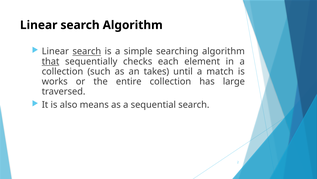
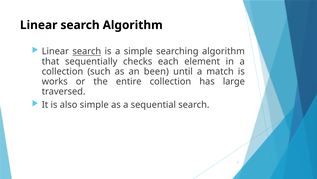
that underline: present -> none (51, 61)
takes: takes -> been (156, 71)
also means: means -> simple (94, 104)
